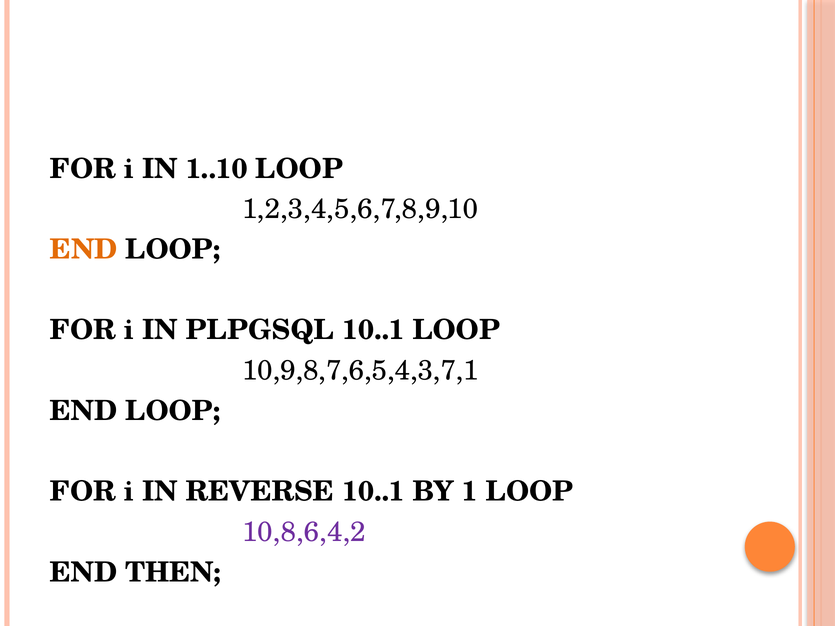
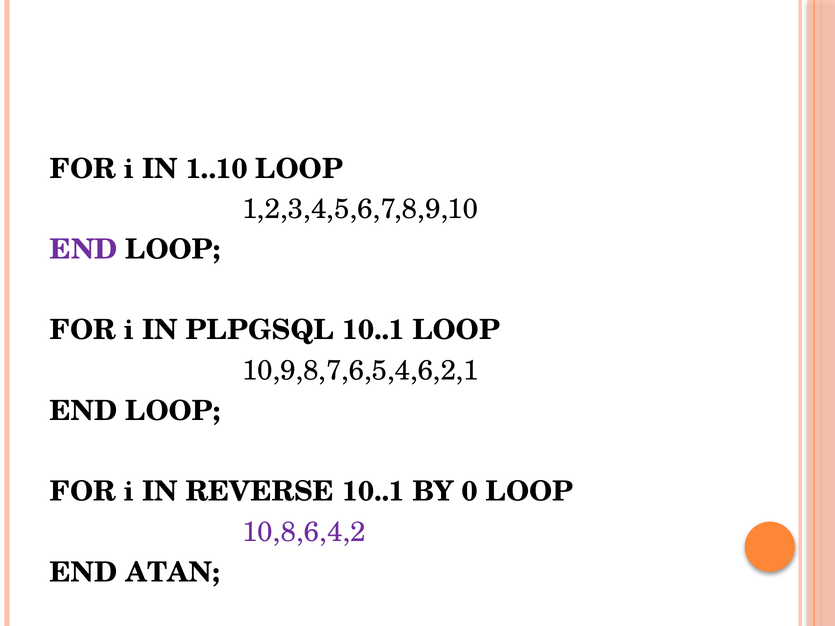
END colour: orange -> purple (84, 250)
10,9,8,7,6,5,4,3,7,1: 10,9,8,7,6,5,4,3,7,1 -> 10,9,8,7,6,5,4,6,2,1 (360, 371)
1: 1 -> 0 (470, 492)
THEN: THEN -> ATAN (173, 573)
